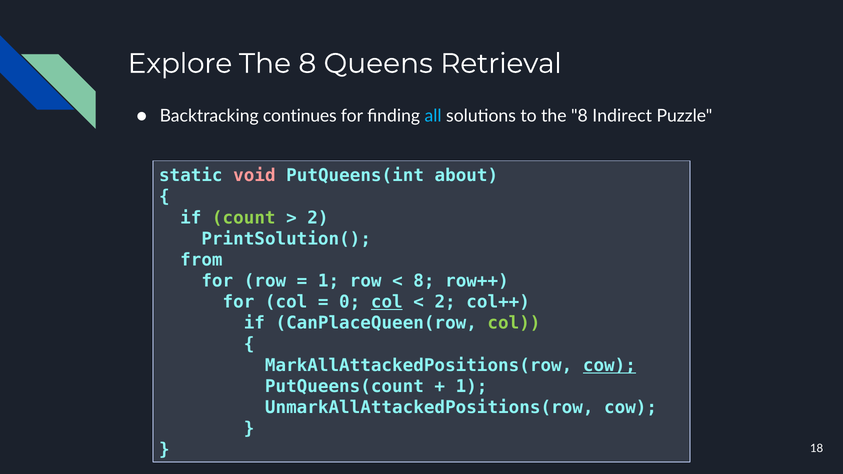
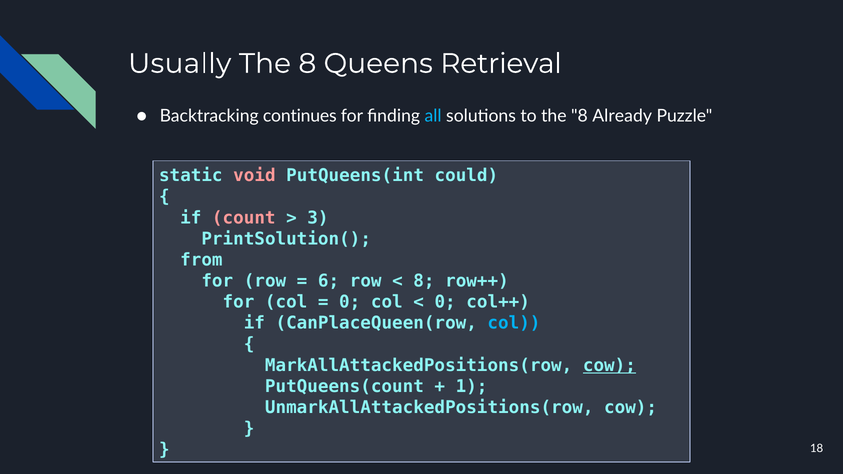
Explore: Explore -> Usually (180, 64)
Indirect: Indirect -> Already (622, 116)
about: about -> could (466, 176)
count colour: light green -> pink (244, 218)
2: 2 -> 3 (318, 218)
1: 1 -> 6 (329, 281)
col underline: present -> none (387, 302)
2: 2 -> 0 (445, 302)
col colour: light green -> light blue (514, 323)
